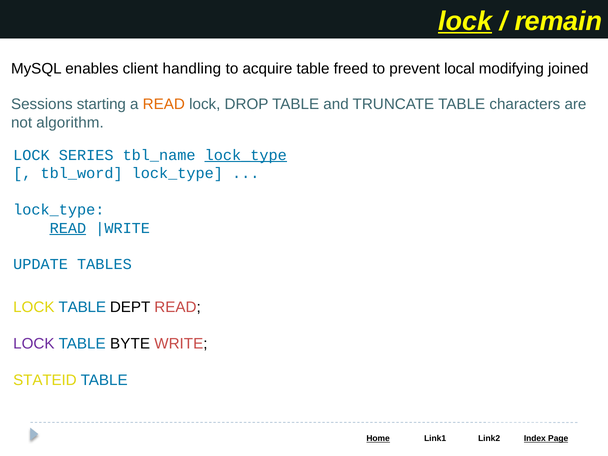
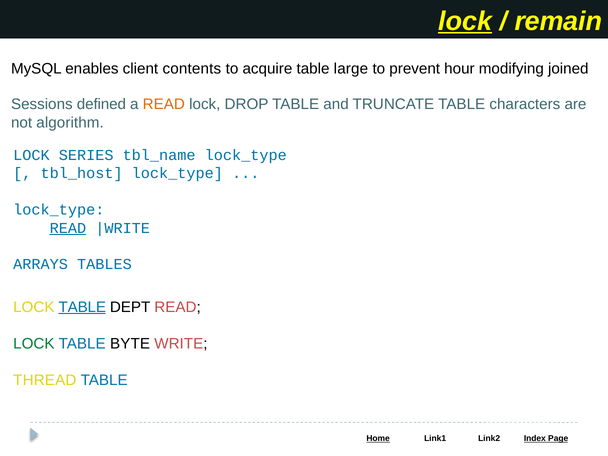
handling: handling -> contents (192, 69)
freed: freed -> large (351, 69)
local: local -> hour (459, 69)
starting: starting -> defined (101, 104)
lock_type underline: present -> none (246, 155)
tbl_word: tbl_word -> tbl_host (82, 173)
UPDATE: UPDATE -> ARRAYS (41, 264)
TABLE underline: none -> present (82, 307)
LOCK colour: purple -> green (34, 344)
STATEID: STATEID -> THREAD (45, 380)
